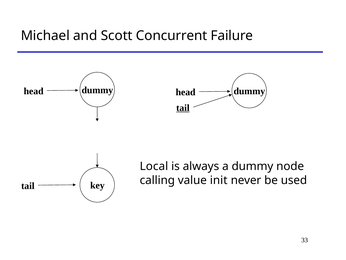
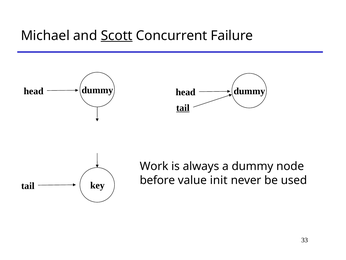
Scott underline: none -> present (117, 36)
Local: Local -> Work (154, 166)
calling: calling -> before (157, 180)
